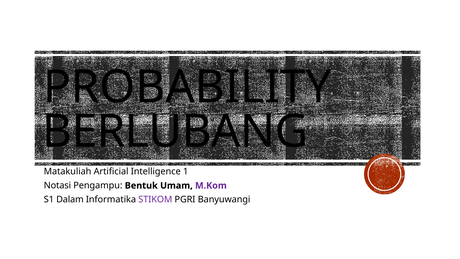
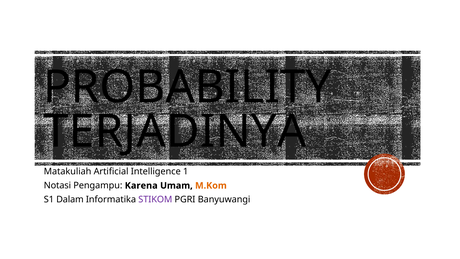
BERLUBANG: BERLUBANG -> TERJADINYA (175, 131)
Bentuk: Bentuk -> Karena (141, 185)
M.Kom colour: purple -> orange (211, 185)
